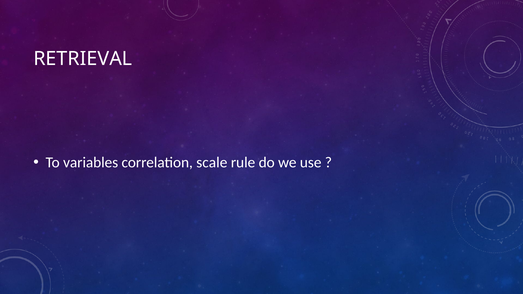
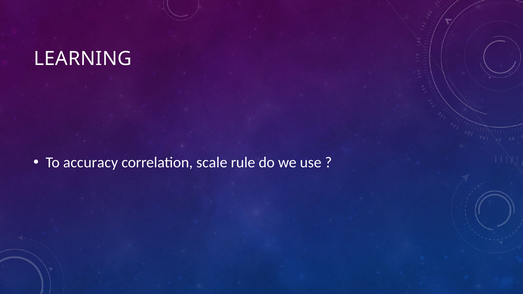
RETRIEVAL: RETRIEVAL -> LEARNING (83, 59)
variables: variables -> accuracy (91, 163)
